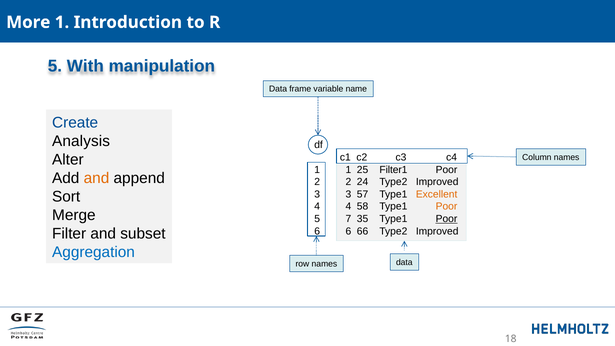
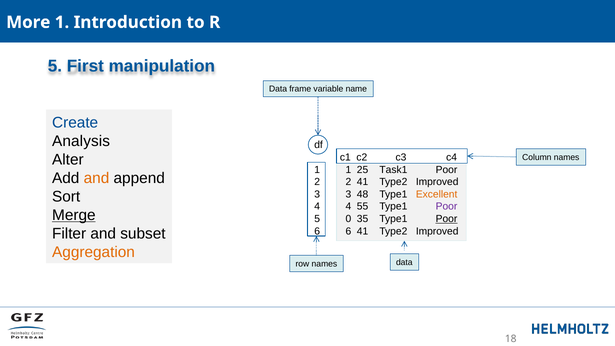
With: With -> First (85, 66)
Filter1: Filter1 -> Task1 (393, 170)
2 24: 24 -> 41 (363, 182)
57: 57 -> 48 (363, 194)
58: 58 -> 55 (363, 207)
Poor colour: orange -> purple (447, 207)
Merge underline: none -> present (74, 215)
7: 7 -> 0 (348, 219)
6 66: 66 -> 41 (363, 231)
Aggregation colour: blue -> orange (94, 252)
